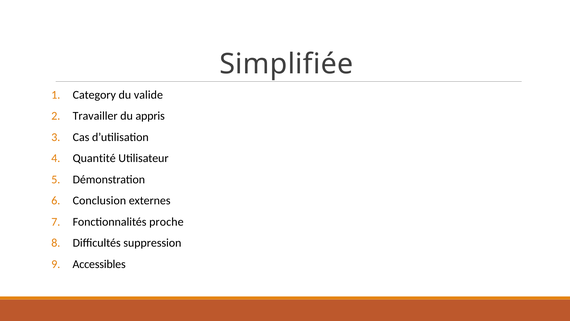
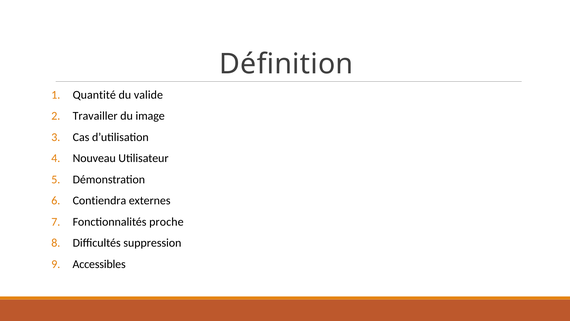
Simplifiée: Simplifiée -> Définition (286, 64)
Category: Category -> Quantité (94, 95)
appris: appris -> image (150, 116)
Quantité: Quantité -> Nouveau (94, 158)
Conclusion: Conclusion -> Contiendra (99, 200)
